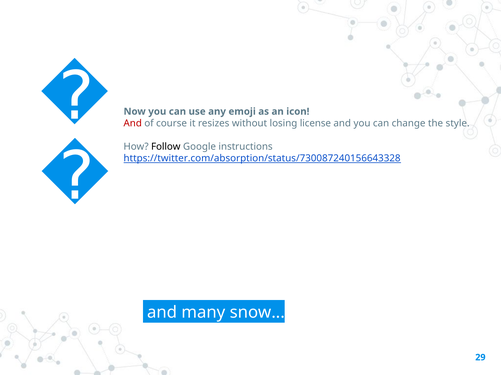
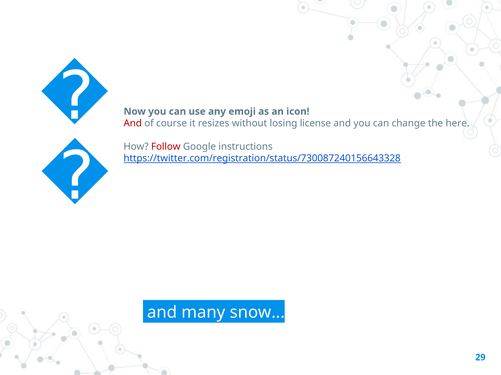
style: style -> here (458, 123)
Follow colour: black -> red (166, 147)
https://twitter.com/absorption/status/730087240156643328: https://twitter.com/absorption/status/730087240156643328 -> https://twitter.com/registration/status/730087240156643328 (262, 159)
